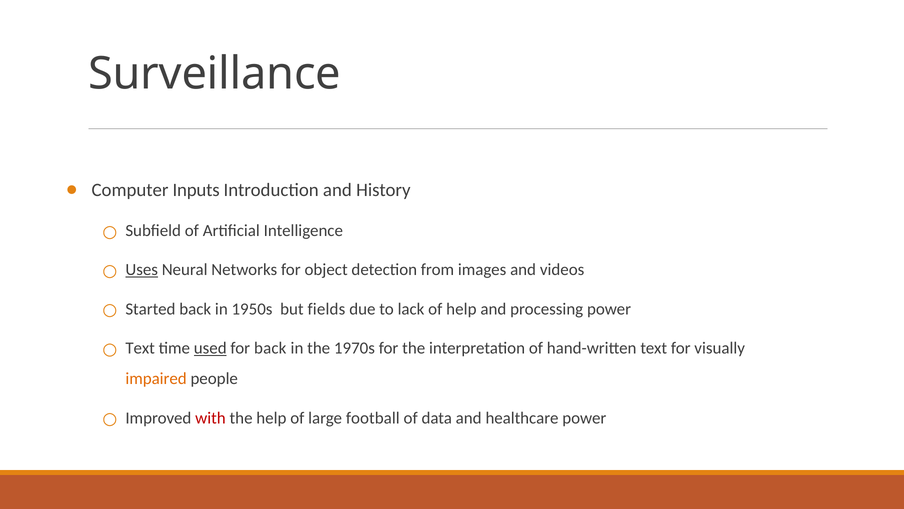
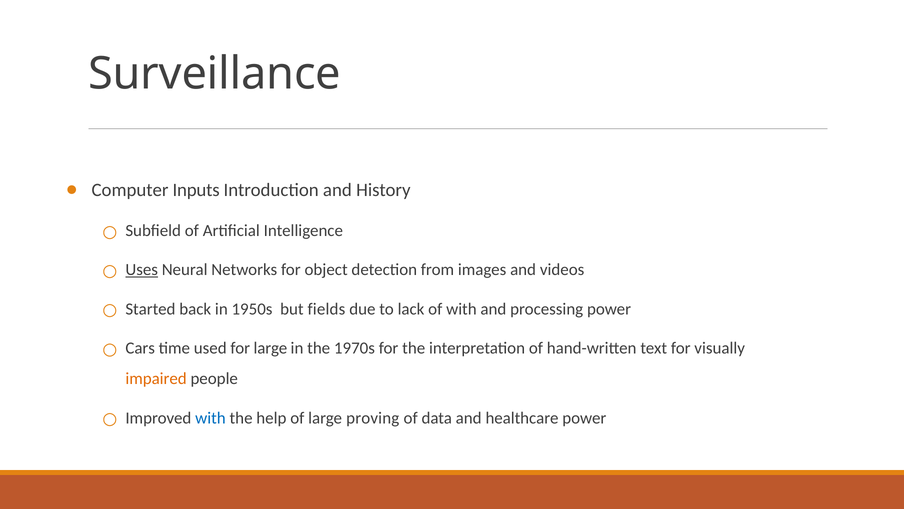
of help: help -> with (461, 309)
Text: Text -> Cars (140, 348)
used underline: present -> none (210, 348)
for back: back -> large (270, 348)
with colour: red -> blue (210, 418)
football: football -> proving (373, 418)
